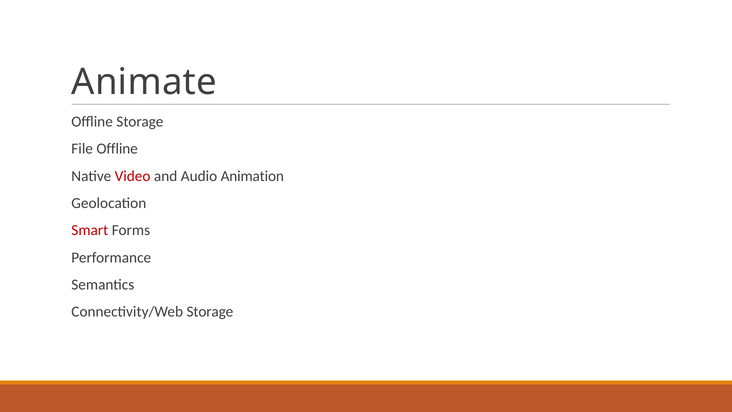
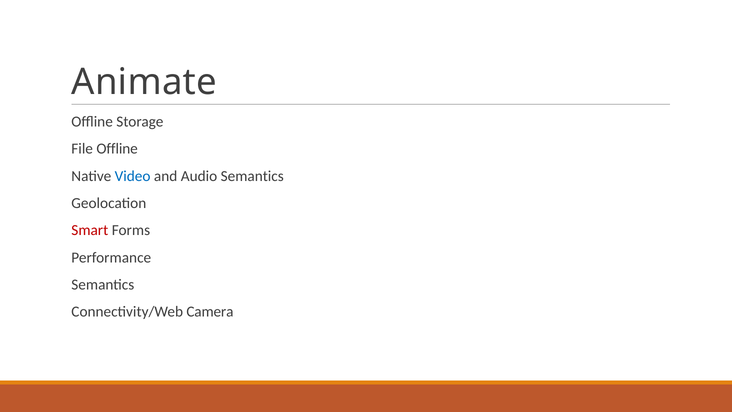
Video colour: red -> blue (133, 176)
Audio Animation: Animation -> Semantics (252, 176)
Connectivity/Web Storage: Storage -> Camera (210, 312)
